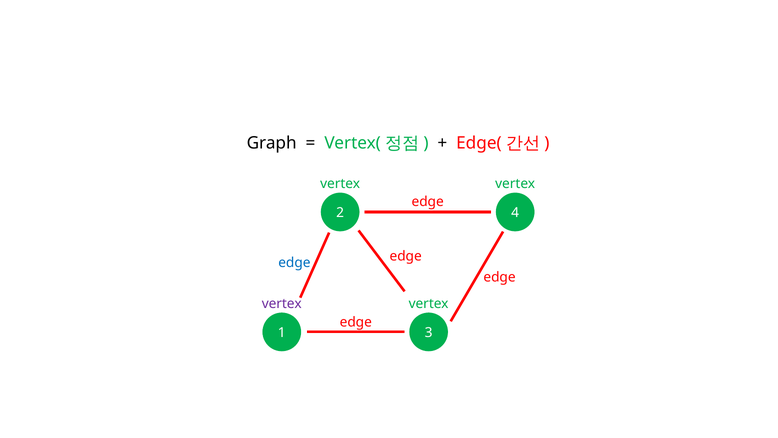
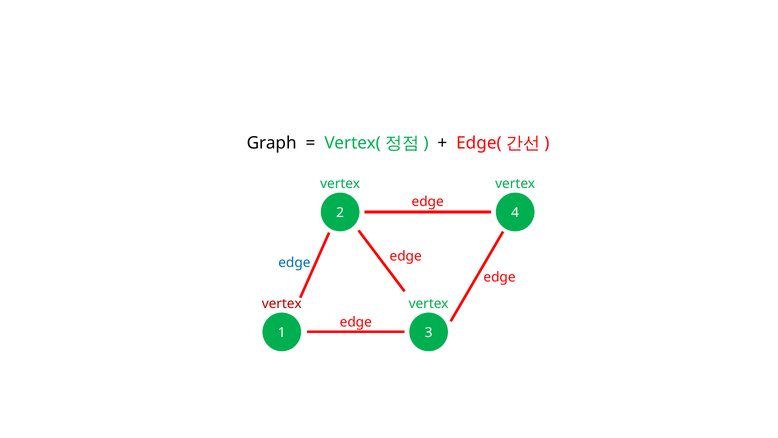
vertex colour: purple -> red (282, 303)
